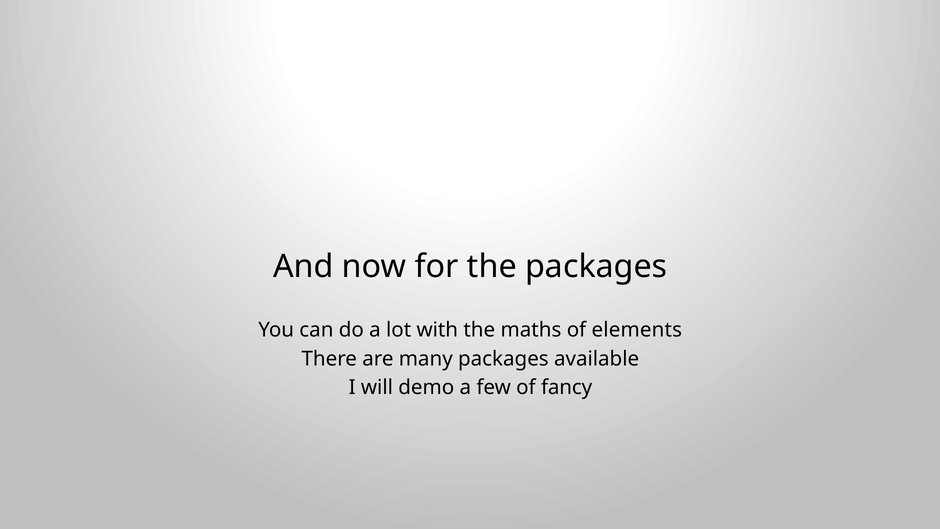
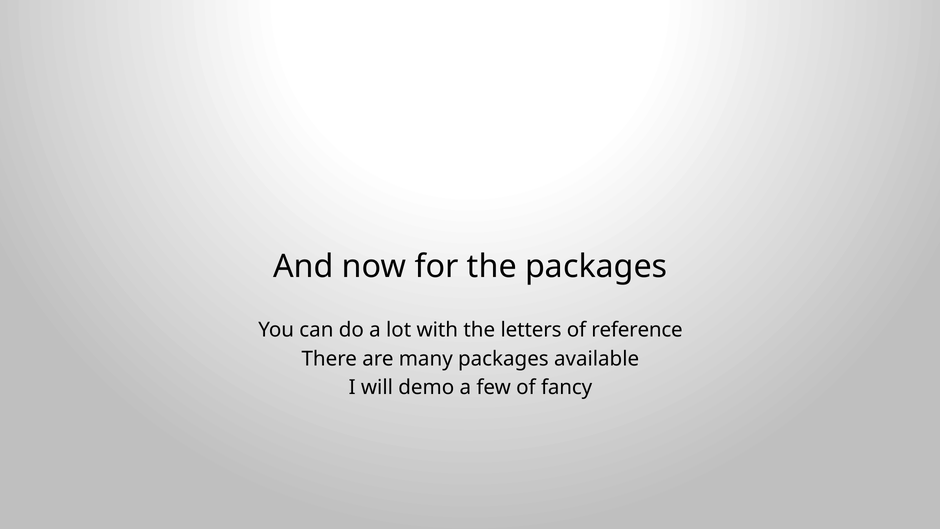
maths: maths -> letters (531, 330)
elements: elements -> reference (637, 330)
